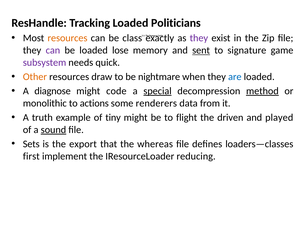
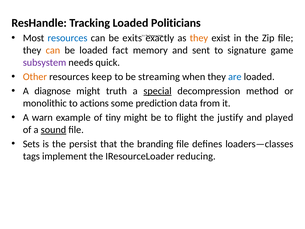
resources colour: orange -> blue (67, 38)
class: class -> exits (132, 38)
they colour: purple -> orange (199, 38)
can colour: purple -> orange (53, 50)
lose: lose -> fact (120, 50)
sent underline: present -> none (201, 50)
draw: draw -> keep (102, 77)
nightmare: nightmare -> streaming (159, 77)
code: code -> truth (116, 91)
method underline: present -> none (262, 91)
renderers: renderers -> prediction (156, 103)
truth: truth -> warn (42, 117)
driven: driven -> justify (230, 117)
export: export -> persist (83, 144)
whereas: whereas -> branding (155, 144)
first: first -> tags (31, 156)
